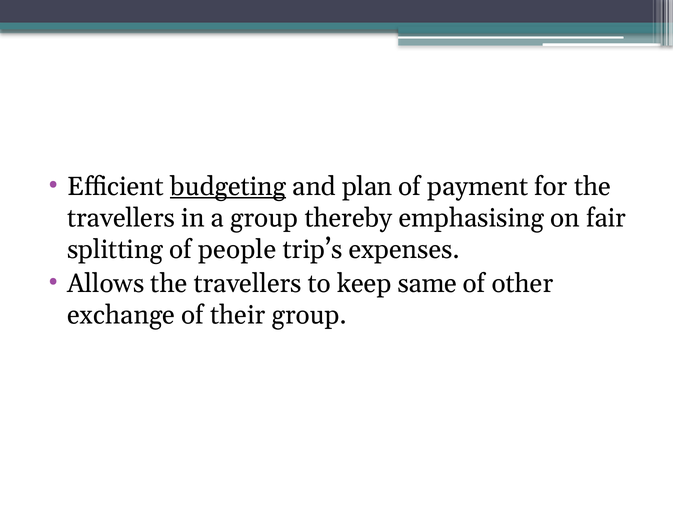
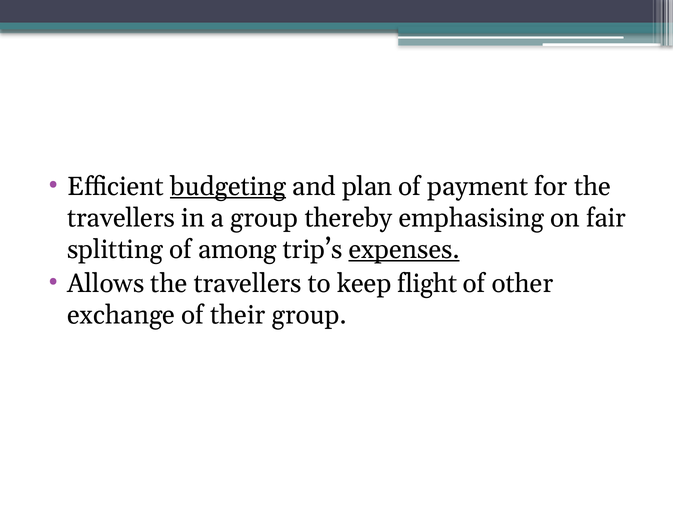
people: people -> among (237, 249)
expenses underline: none -> present (404, 249)
same: same -> flight (427, 283)
